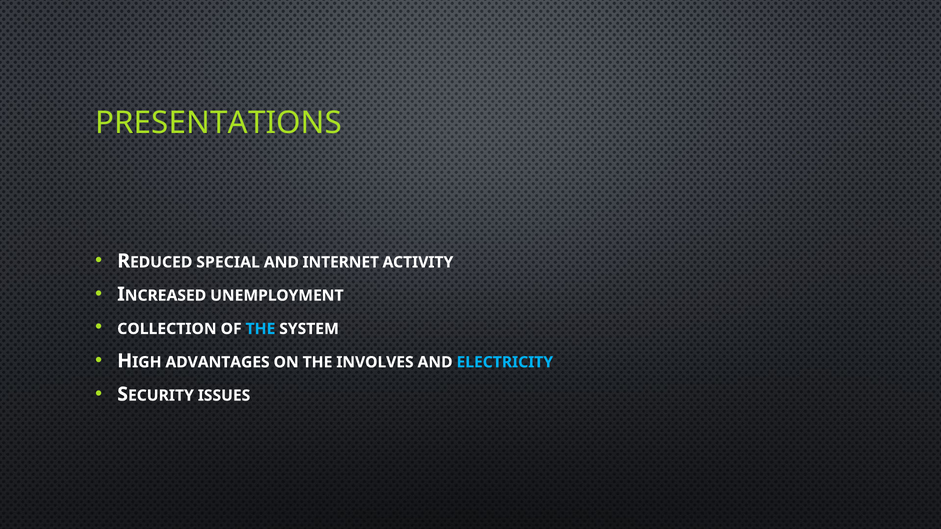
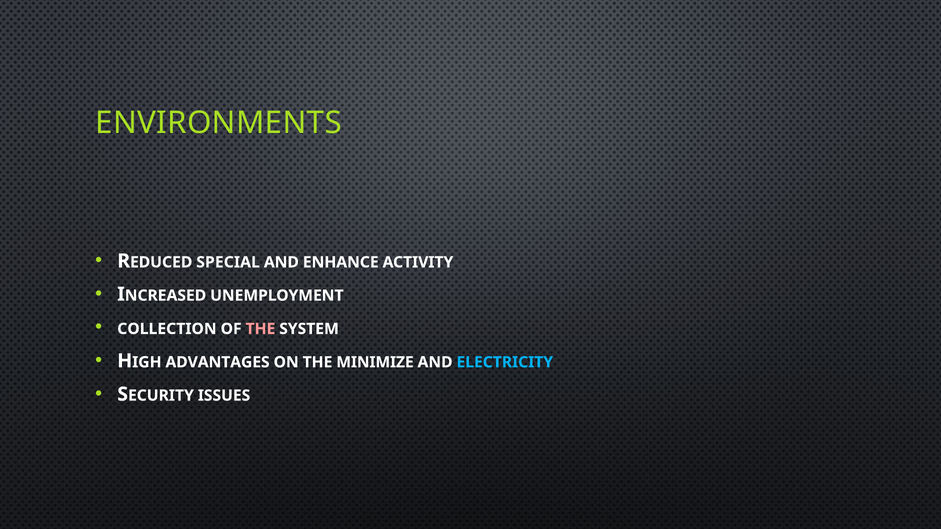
PRESENTATIONS: PRESENTATIONS -> ENVIRONMENTS (219, 123)
INTERNET: INTERNET -> ENHANCE (341, 262)
THE colour: light blue -> pink (260, 329)
INVOLVES: INVOLVES -> MINIMIZE (375, 362)
